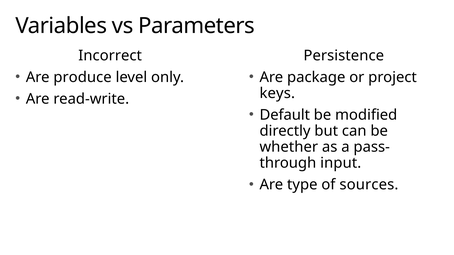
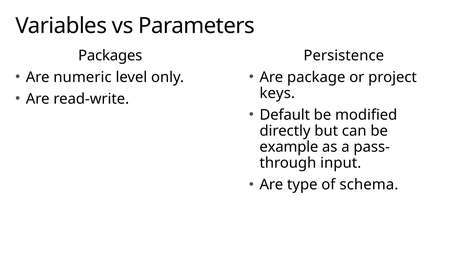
Incorrect: Incorrect -> Packages (110, 56)
produce: produce -> numeric (83, 77)
whether: whether -> example (289, 147)
sources: sources -> schema (369, 185)
